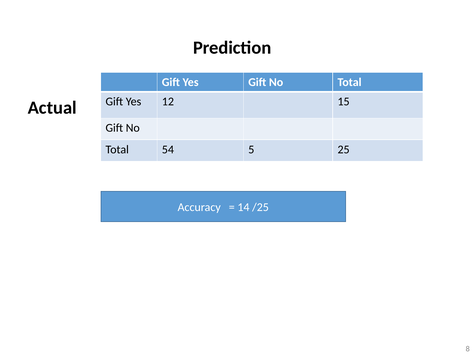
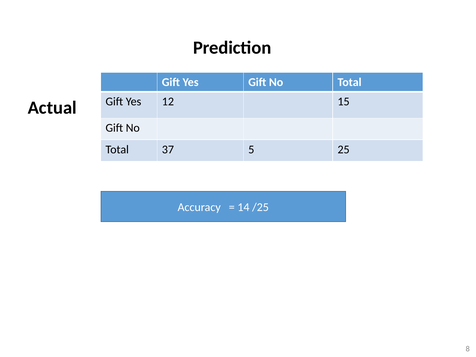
54: 54 -> 37 (168, 149)
